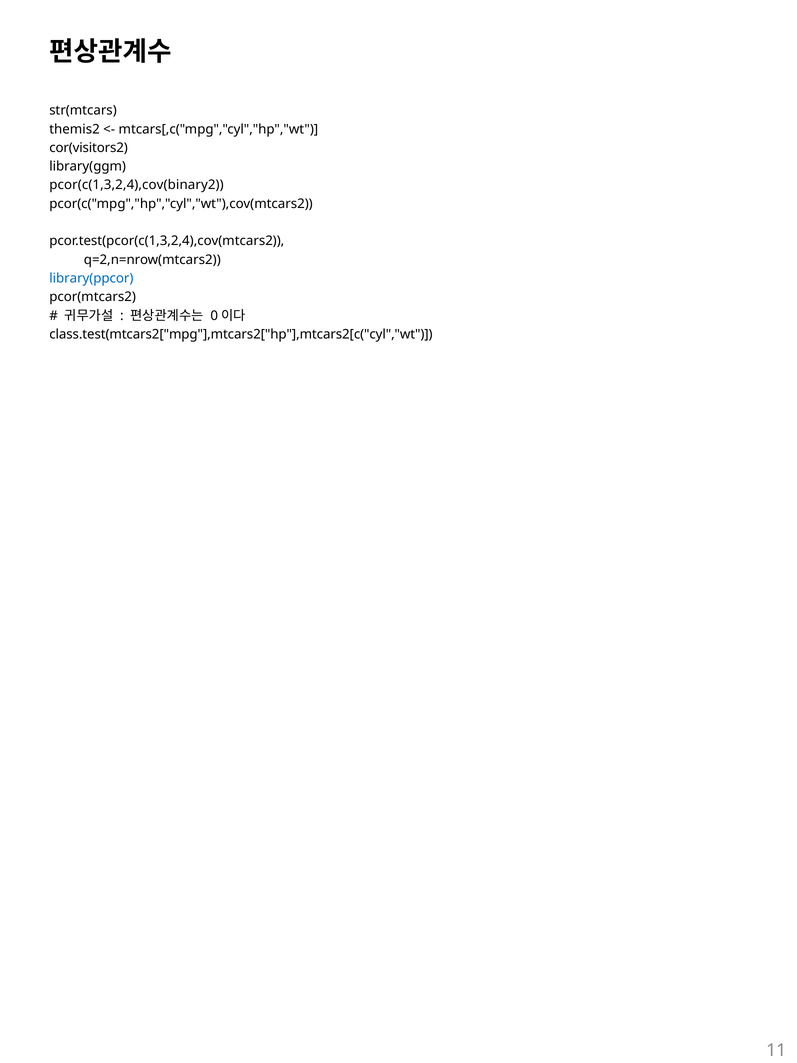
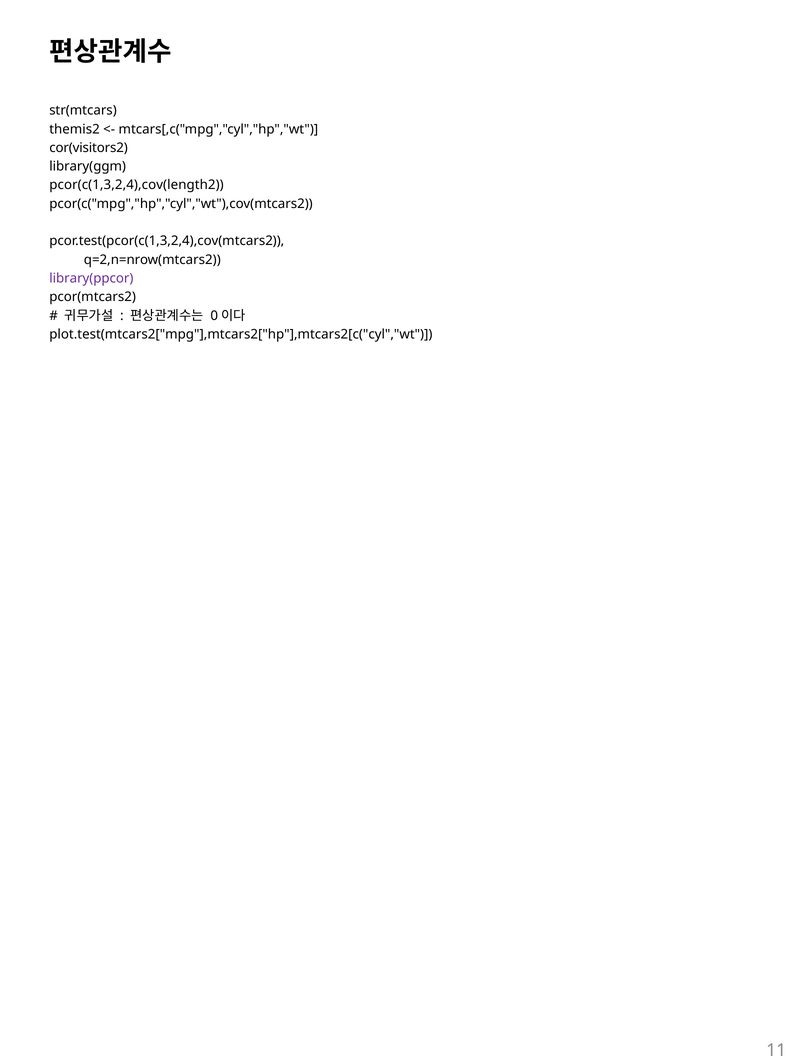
pcor(c(1,3,2,4),cov(binary2: pcor(c(1,3,2,4),cov(binary2 -> pcor(c(1,3,2,4),cov(length2 (137, 185)
library(ppcor colour: blue -> purple (91, 278)
class.test(mtcars2["mpg"],mtcars2["hp"],mtcars2[c("cyl","wt: class.test(mtcars2["mpg"],mtcars2["hp"],mtcars2[c("cyl","wt -> plot.test(mtcars2["mpg"],mtcars2["hp"],mtcars2[c("cyl","wt (241, 334)
